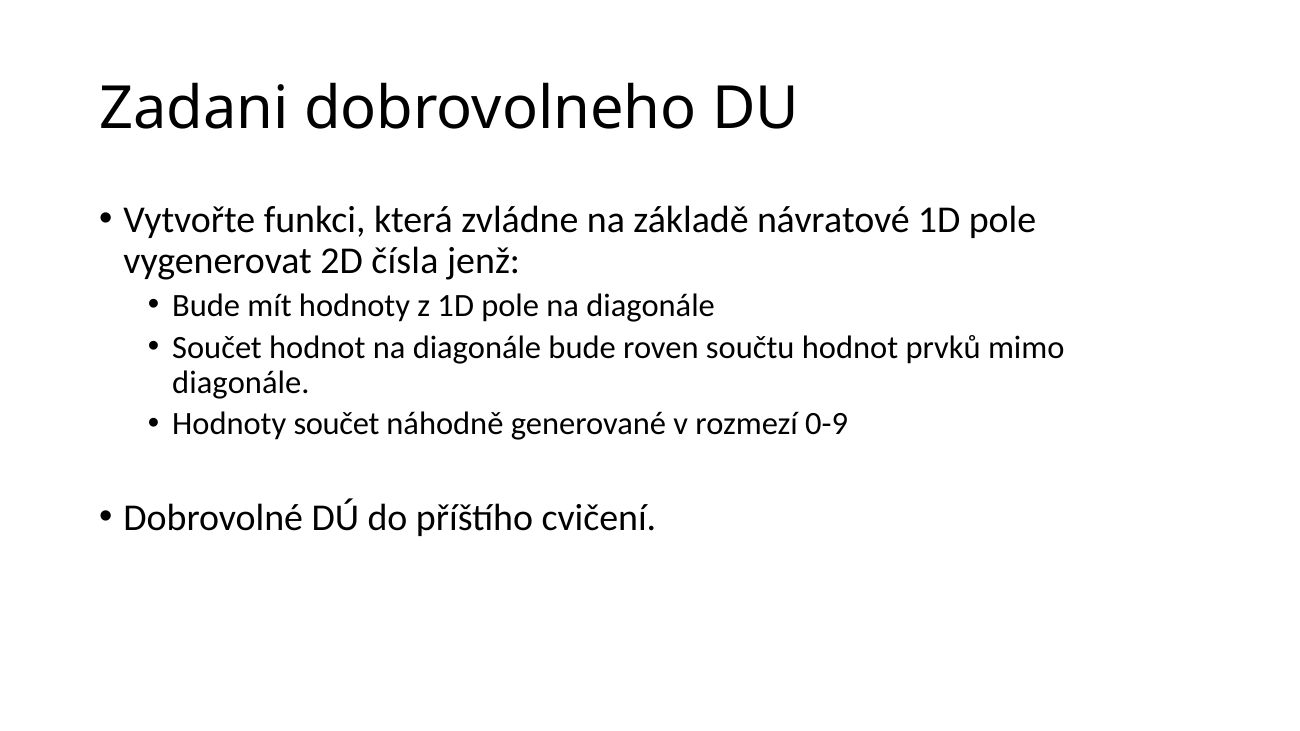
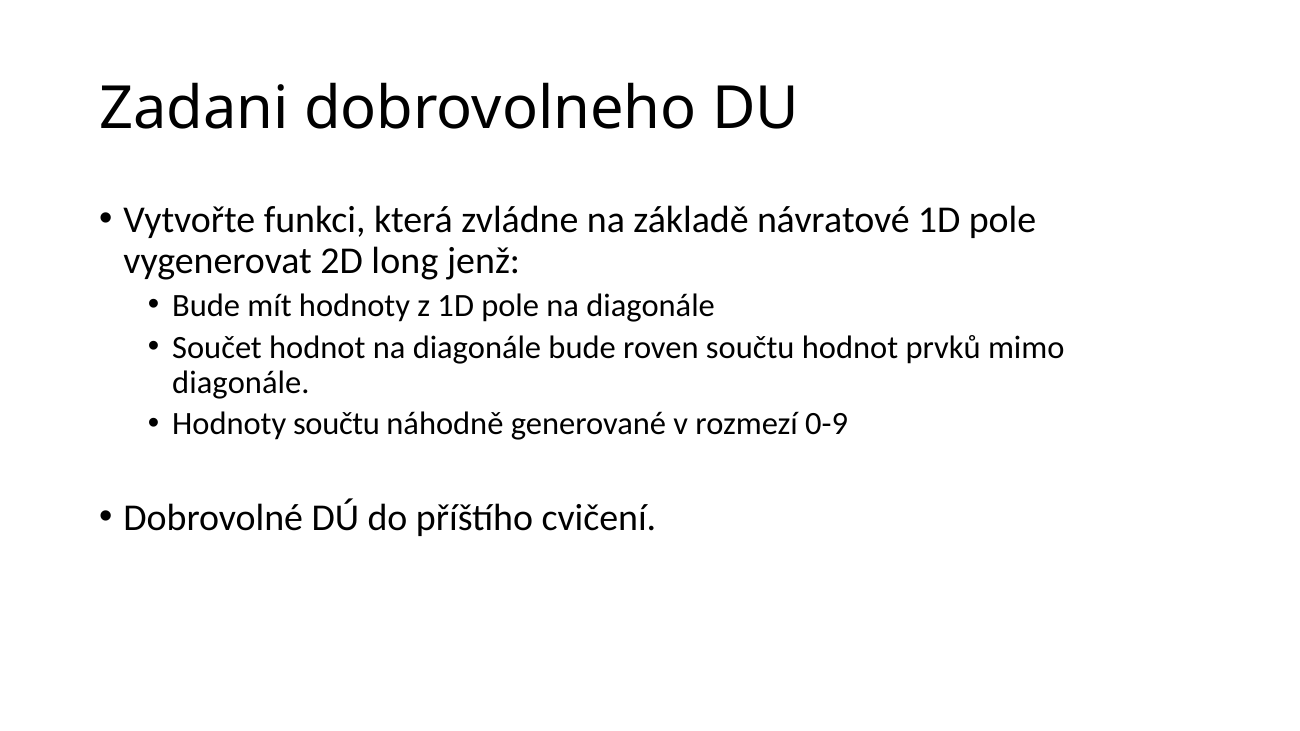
čísla: čísla -> long (405, 261)
Hodnoty součet: součet -> součtu (337, 424)
